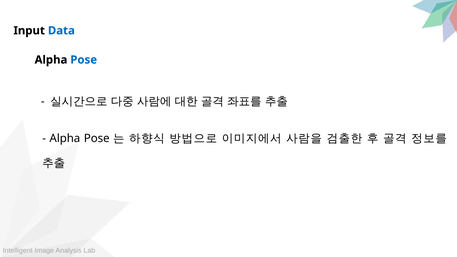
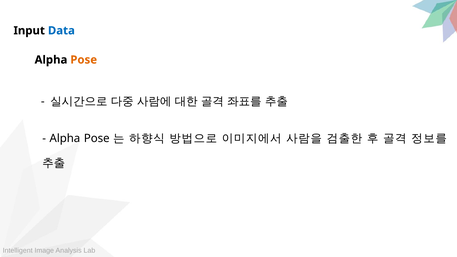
Pose colour: blue -> orange (84, 60)
